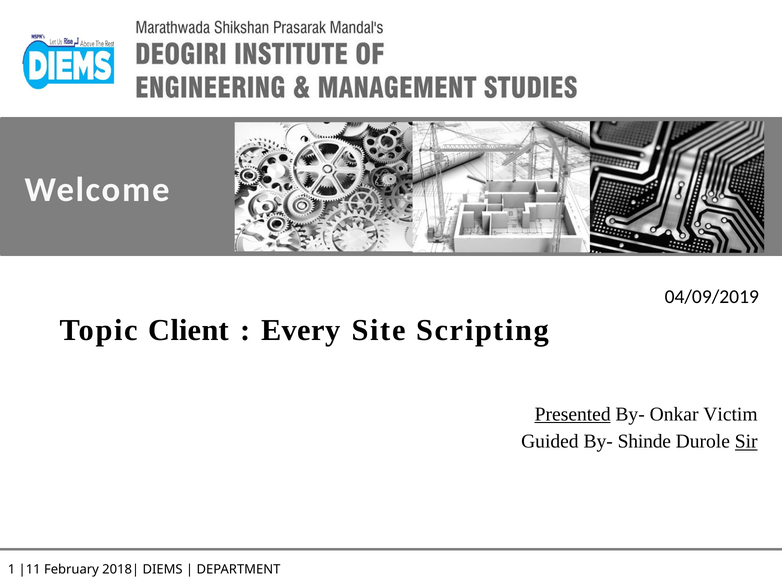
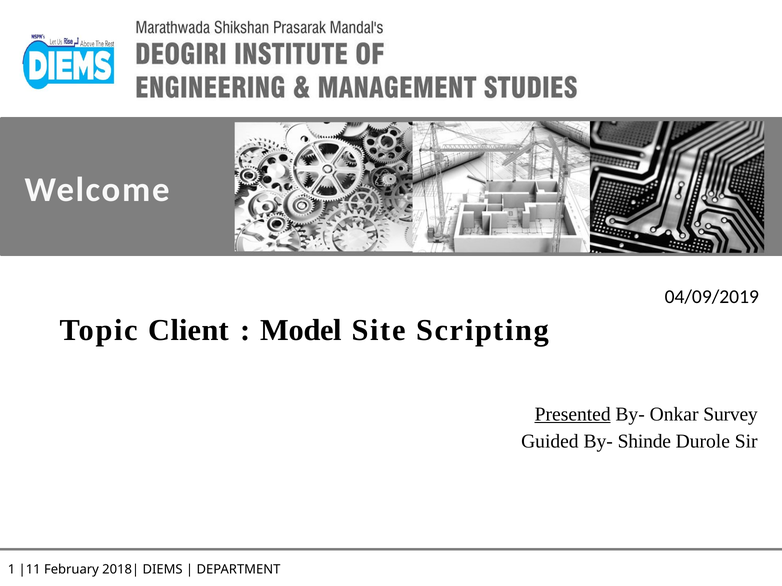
Every: Every -> Model (301, 330)
Victim: Victim -> Survey (731, 414)
Sir underline: present -> none (746, 442)
